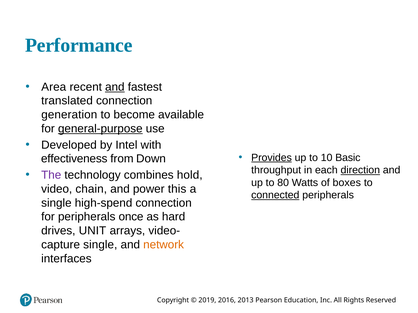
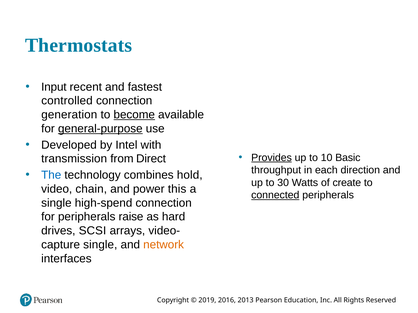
Performance: Performance -> Thermostats (79, 45)
Area: Area -> Input (54, 87)
and underline: present -> none (115, 87)
translated: translated -> controlled (67, 101)
become underline: none -> present (134, 115)
effectiveness: effectiveness -> transmission (74, 159)
Down: Down -> Direct (151, 159)
direction underline: present -> none (360, 170)
The colour: purple -> blue (51, 175)
80: 80 -> 30 (283, 183)
boxes: boxes -> create (347, 183)
once: once -> raise (131, 217)
UNIT: UNIT -> SCSI (93, 231)
